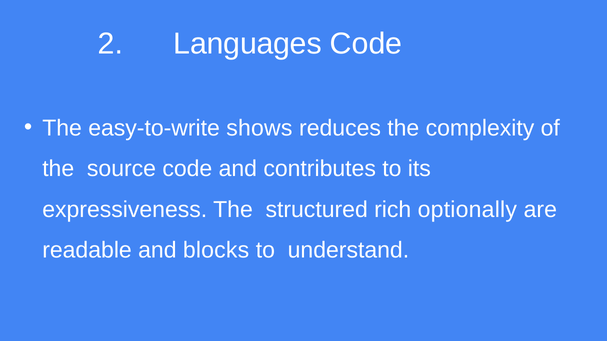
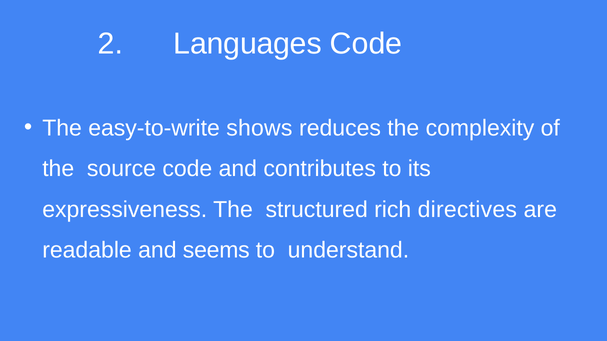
optionally: optionally -> directives (467, 210)
blocks: blocks -> seems (216, 251)
